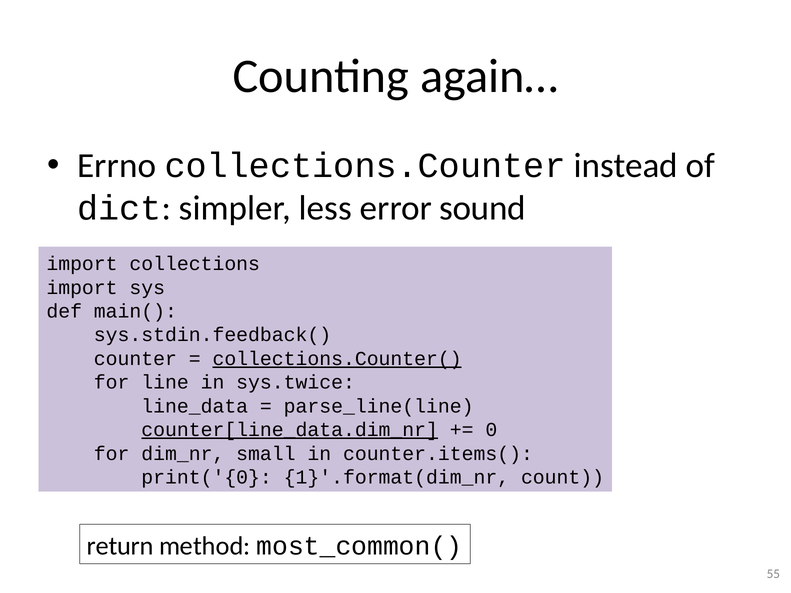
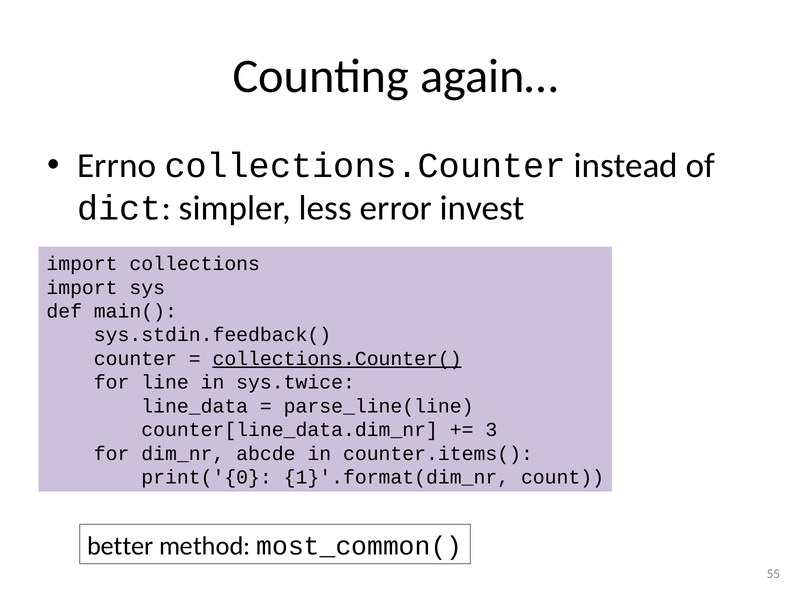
sound: sound -> invest (482, 208)
counter[line_data.dim_nr underline: present -> none (290, 430)
0: 0 -> 3 (491, 430)
small: small -> abcde (266, 454)
return: return -> better (120, 546)
